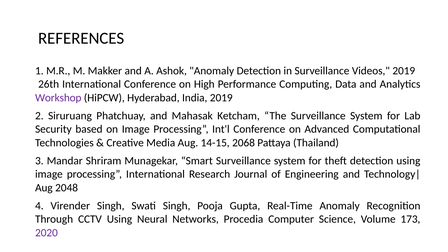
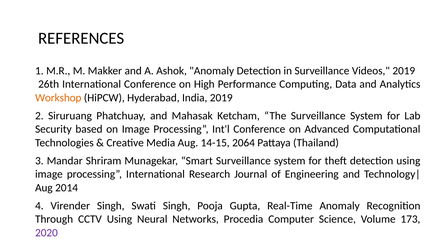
Workshop colour: purple -> orange (58, 98)
2068: 2068 -> 2064 (244, 143)
2048: 2048 -> 2014 (67, 188)
